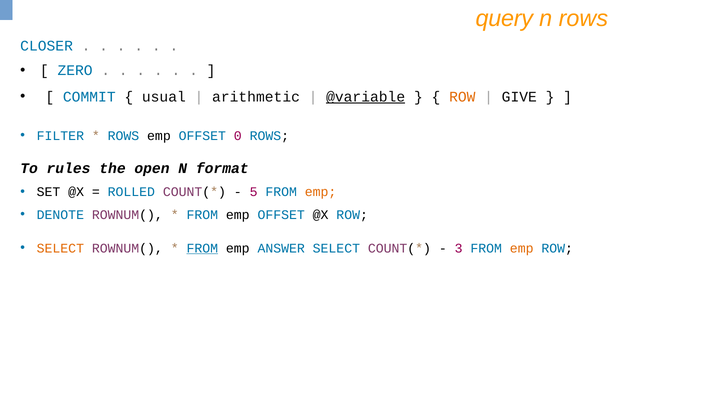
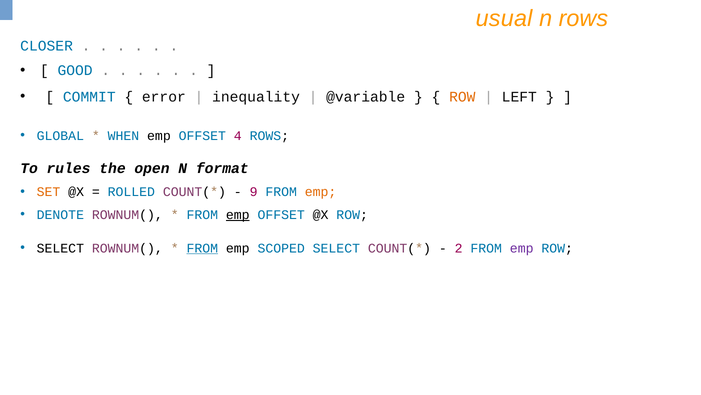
query: query -> usual (504, 18)
ZERO: ZERO -> GOOD (75, 70)
usual: usual -> error (164, 97)
arithmetic: arithmetic -> inequality (256, 97)
@variable underline: present -> none (366, 97)
GIVE: GIVE -> LEFT (519, 97)
FILTER: FILTER -> GLOBAL (60, 136)
ROWS: ROWS -> WHEN (123, 136)
0: 0 -> 4 (238, 136)
SET colour: black -> orange (49, 192)
5: 5 -> 9 (254, 192)
emp underline: none -> present (238, 214)
SELECT colour: orange -> black (60, 248)
ANSWER: ANSWER -> SCOPED (281, 248)
3: 3 -> 2 (459, 248)
emp colour: orange -> purple (522, 248)
